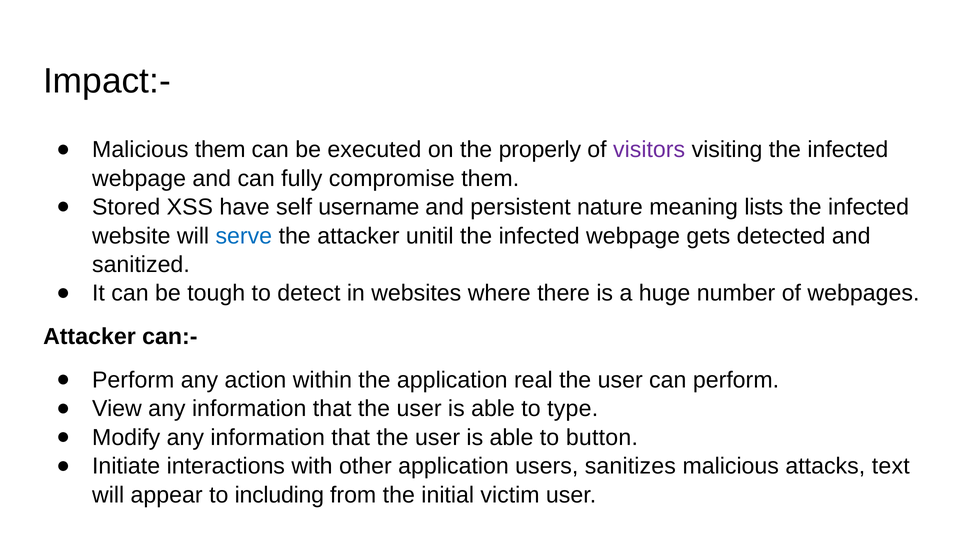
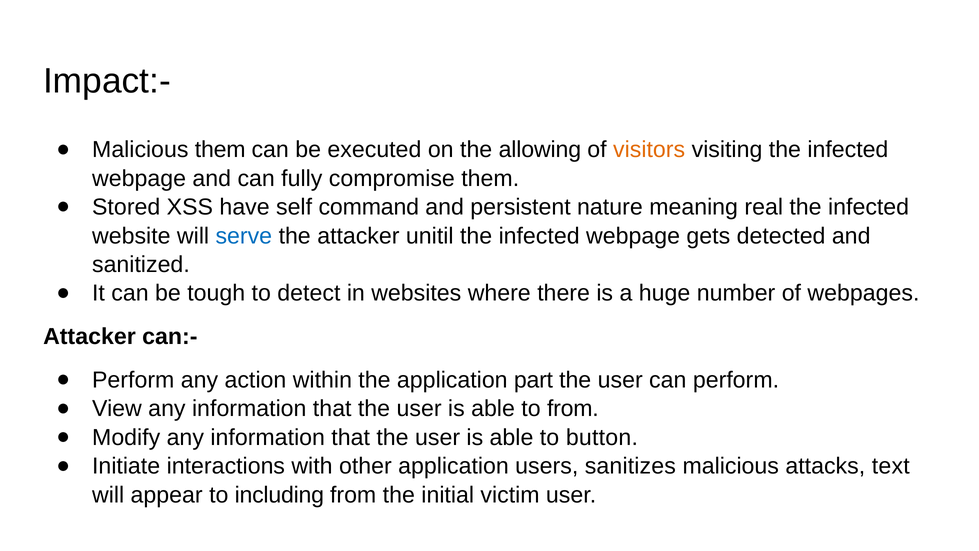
properly: properly -> allowing (540, 150)
visitors colour: purple -> orange (649, 150)
username: username -> command (369, 207)
lists: lists -> real (764, 207)
real: real -> part (533, 380)
to type: type -> from (573, 409)
